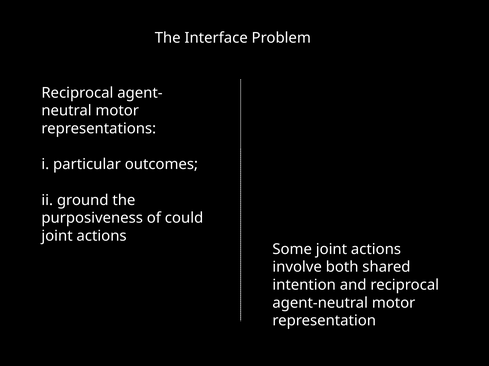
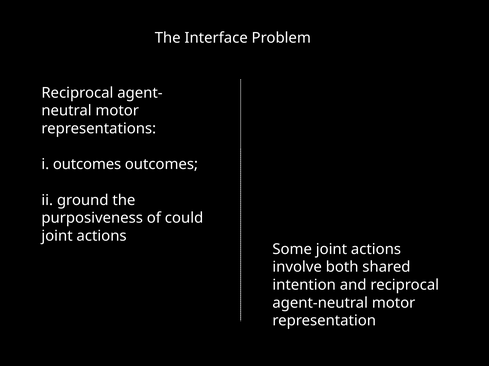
i particular: particular -> outcomes (87, 165)
